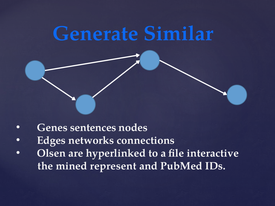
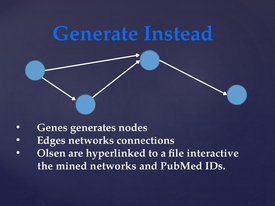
Similar: Similar -> Instead (178, 34)
sentences: sentences -> generates (93, 128)
mined represent: represent -> networks (113, 166)
